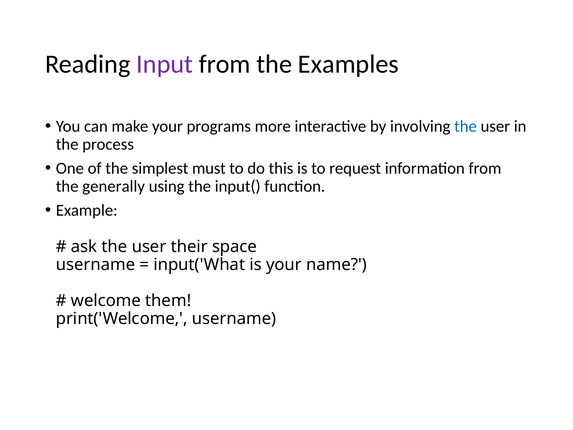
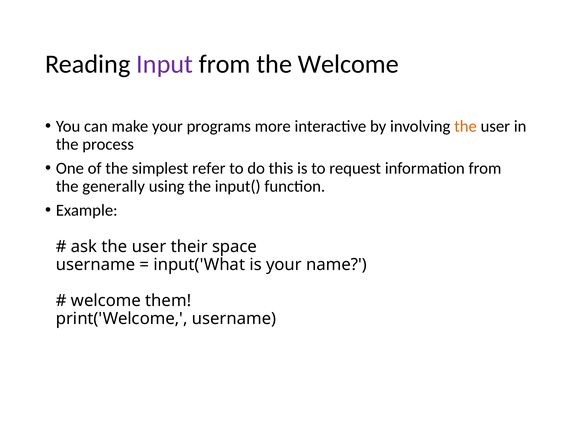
the Examples: Examples -> Welcome (348, 64)
the colour: blue -> orange (466, 126)
must: must -> refer (209, 168)
